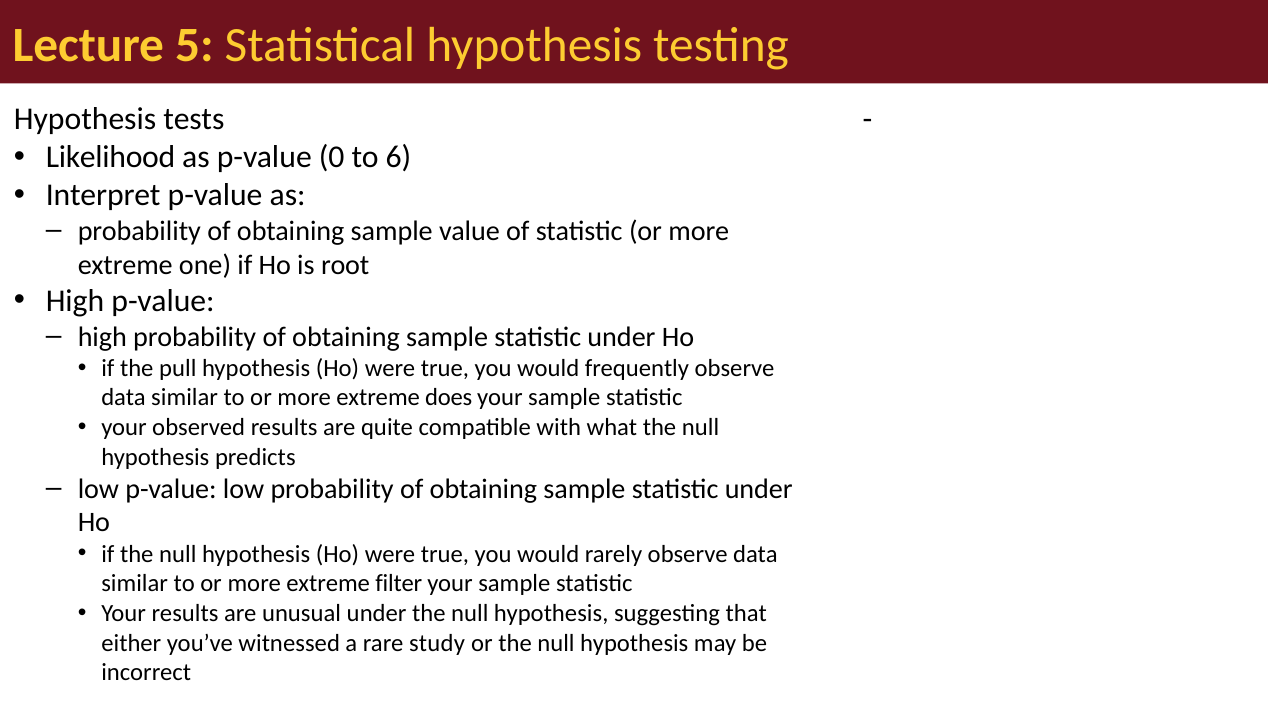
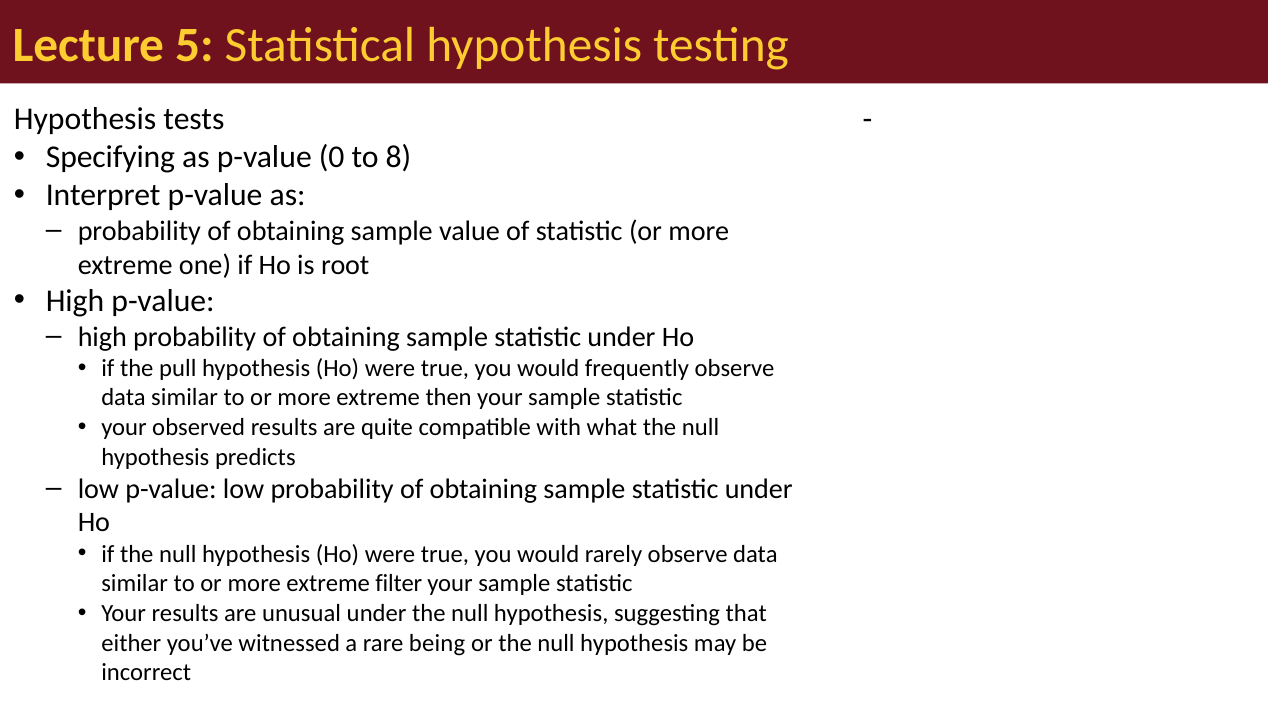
Likelihood: Likelihood -> Specifying (110, 158)
6: 6 -> 8 (399, 158)
does: does -> then (449, 398)
study: study -> being (437, 643)
